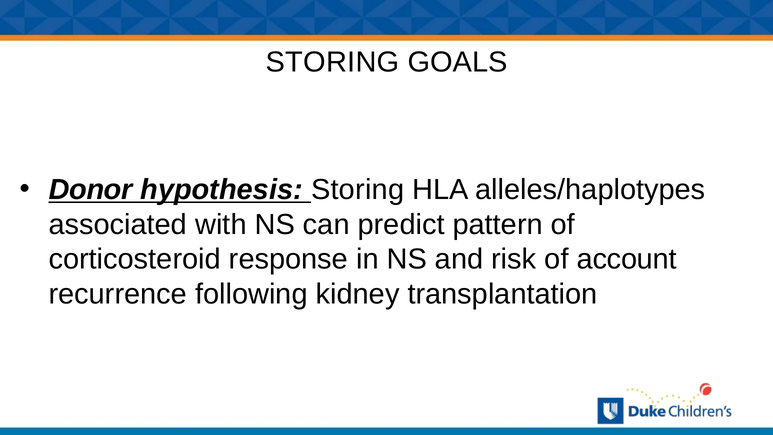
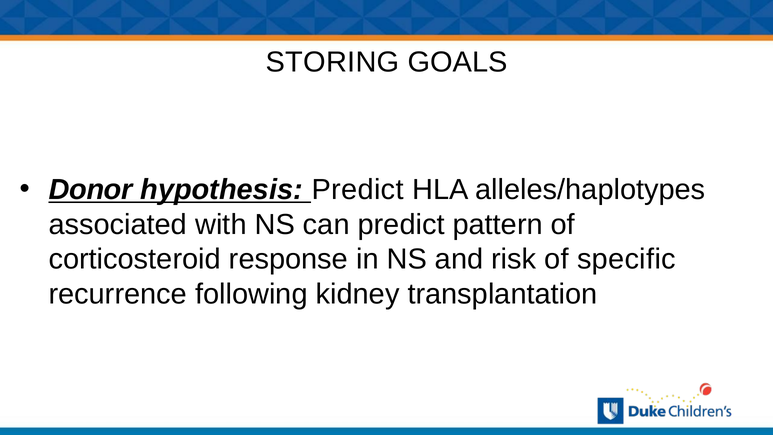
hypothesis Storing: Storing -> Predict (358, 190)
account: account -> specific (626, 259)
